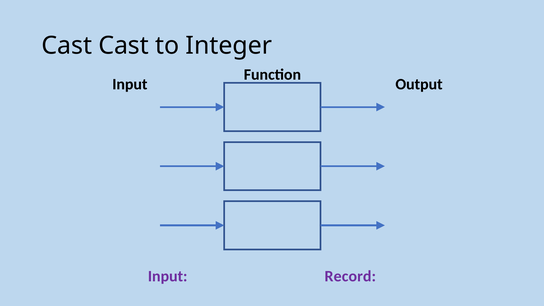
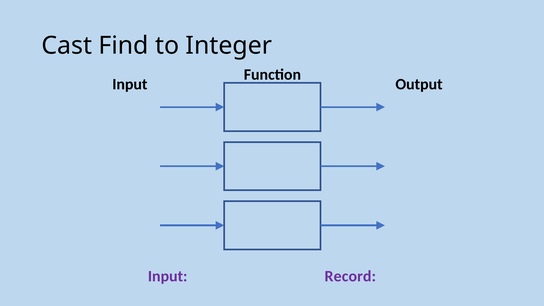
Cast Cast: Cast -> Find (124, 46)
